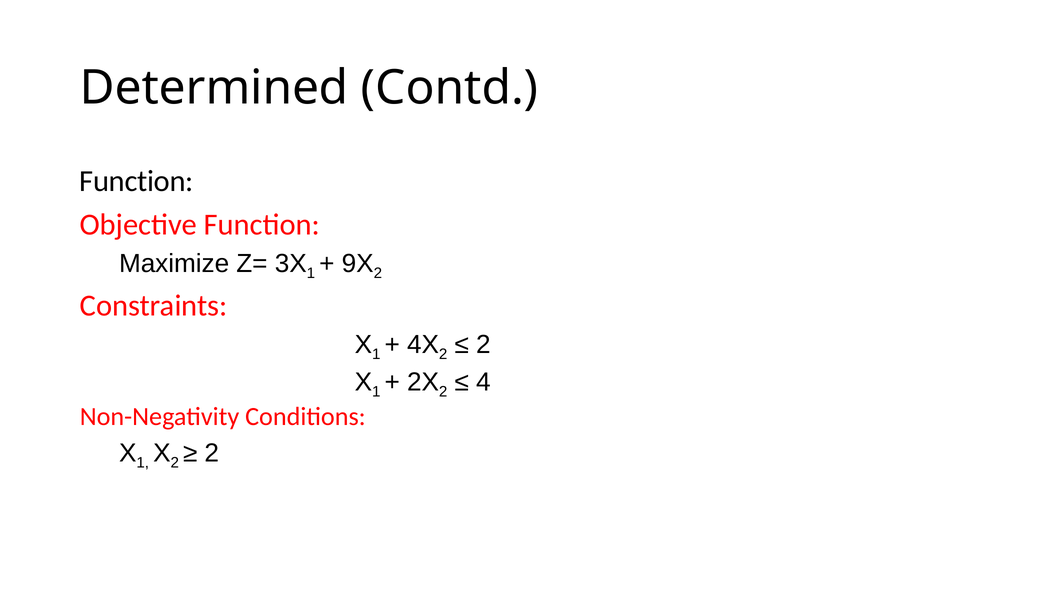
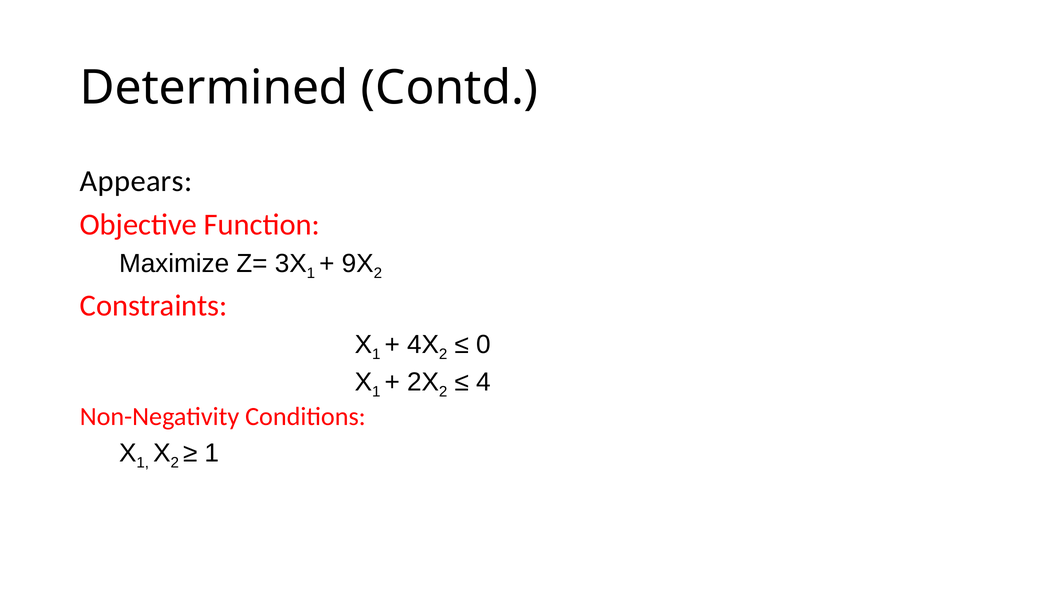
Function: Function -> Appears (136, 181)
2: 2 -> 0 (483, 345)
2: 2 -> 1 (212, 453)
